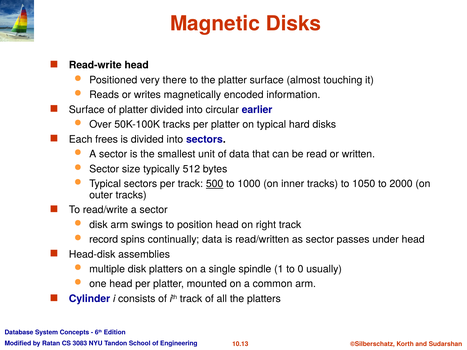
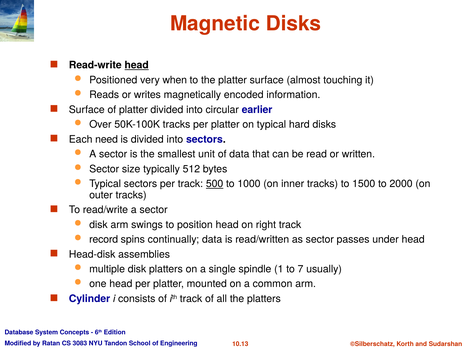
head underline: none -> present (137, 65)
there: there -> when (175, 80)
frees: frees -> need (107, 139)
1050: 1050 -> 1500 (364, 184)
0: 0 -> 7 (301, 269)
